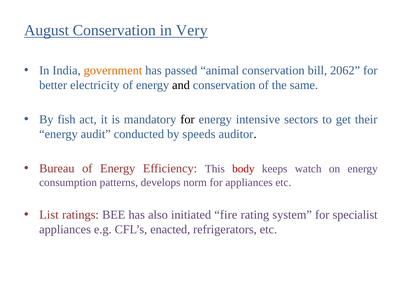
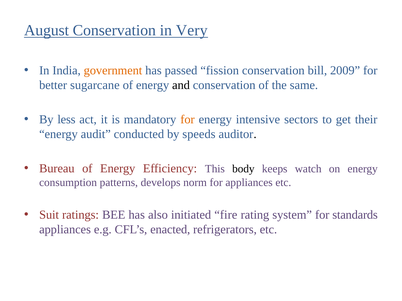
animal: animal -> fission (220, 71)
2062: 2062 -> 2009 (345, 71)
electricity: electricity -> sugarcane (95, 85)
fish: fish -> less (66, 120)
for colour: black -> orange (187, 120)
body colour: red -> black (243, 169)
List: List -> Suit (49, 215)
specialist: specialist -> standards (355, 215)
